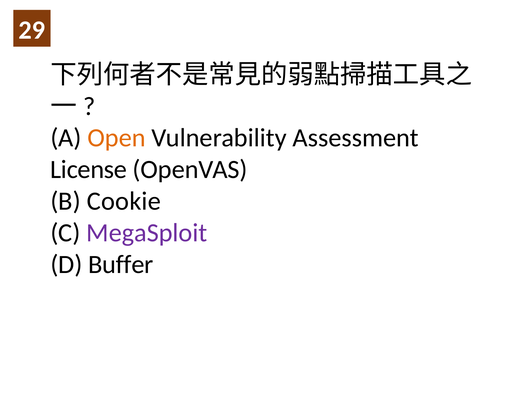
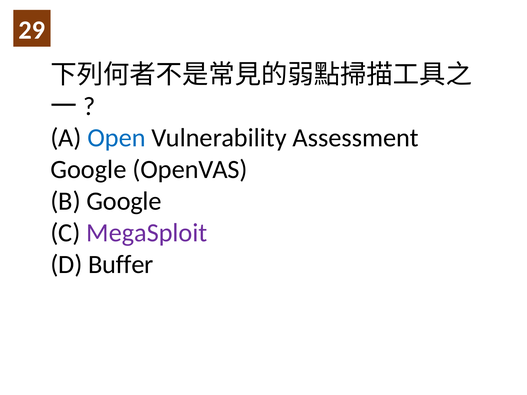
Open colour: orange -> blue (117, 138)
License: License -> Google (88, 170)
B Cookie: Cookie -> Google (124, 201)
